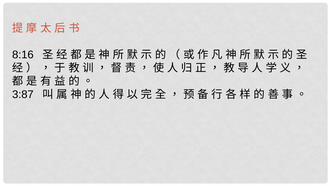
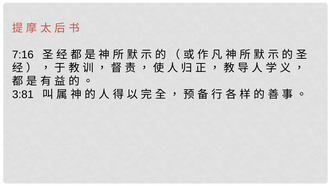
8:16: 8:16 -> 7:16 (23, 55)
3:87: 3:87 -> 3:81 (23, 94)
